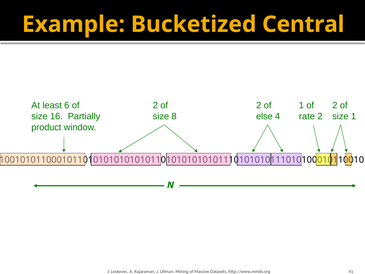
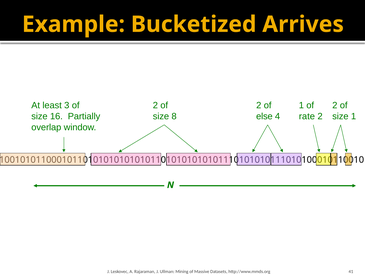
Central: Central -> Arrives (303, 24)
6: 6 -> 3 (67, 105)
product: product -> overlap (46, 127)
